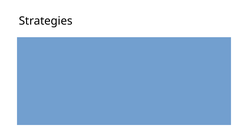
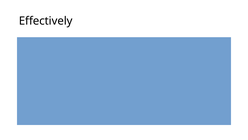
Strategies: Strategies -> Effectively (46, 21)
